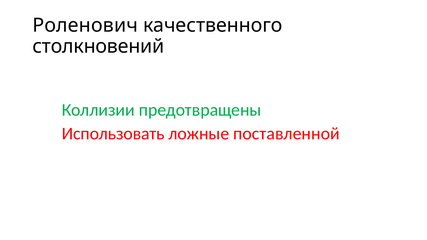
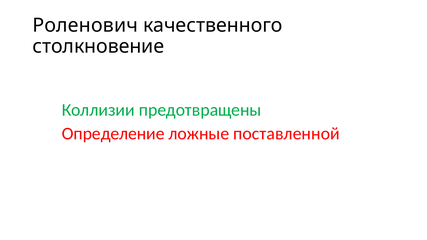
столкновений: столкновений -> столкновение (98, 46)
Использовать: Использовать -> Определение (113, 134)
